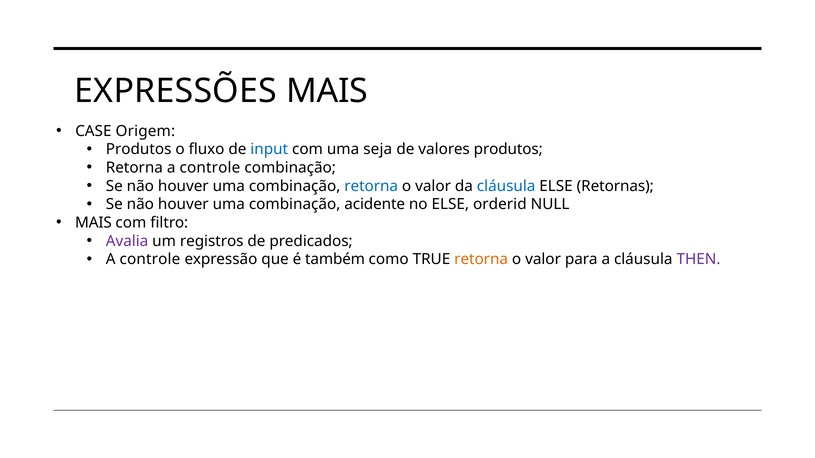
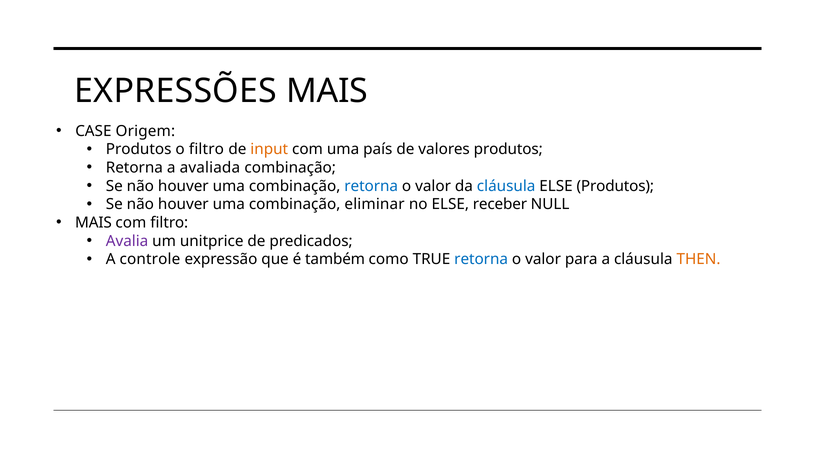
o fluxo: fluxo -> filtro (206, 150)
input colour: blue -> orange (269, 150)
seja: seja -> país (378, 150)
Retorna a controle: controle -> avaliada (210, 168)
ELSE Retornas: Retornas -> Produtos (615, 186)
acidente: acidente -> eliminar (375, 205)
orderid: orderid -> receber (500, 205)
registros: registros -> unitprice (212, 241)
retorna colour: orange -> blue (481, 260)
THEN colour: purple -> orange (699, 260)
